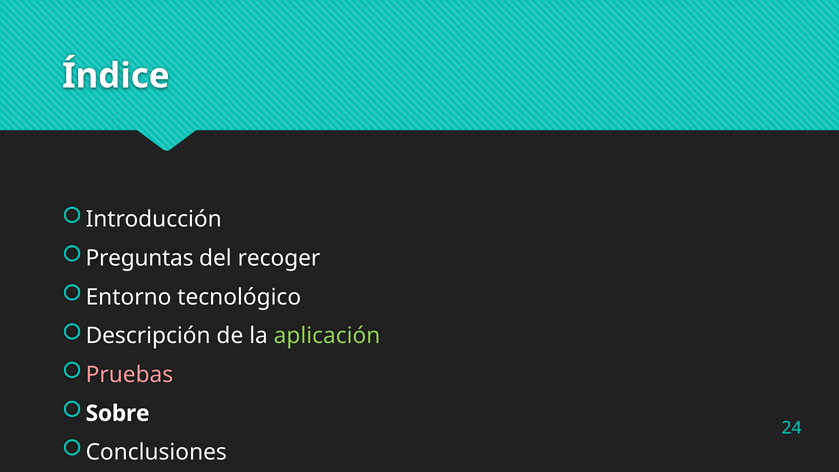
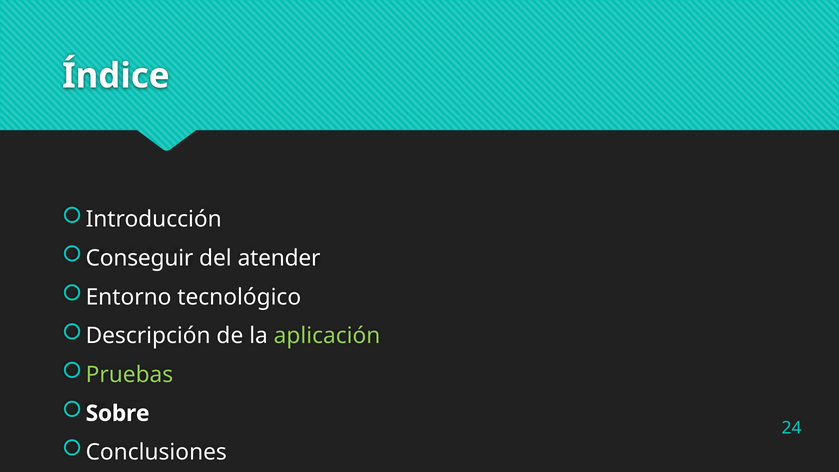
Preguntas: Preguntas -> Conseguir (139, 258)
recoger: recoger -> atender (279, 258)
Pruebas colour: pink -> light green (129, 375)
